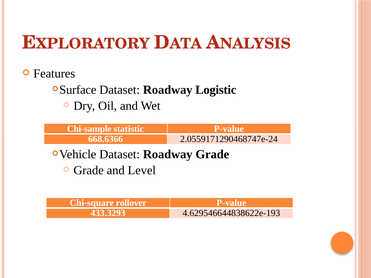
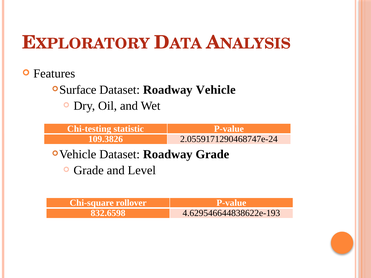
Roadway Logistic: Logistic -> Vehicle (216, 90)
Chi-sample: Chi-sample -> Chi-testing (89, 129)
668.6366: 668.6366 -> 109.3826 (106, 139)
433.3293: 433.3293 -> 832.6598 (108, 213)
